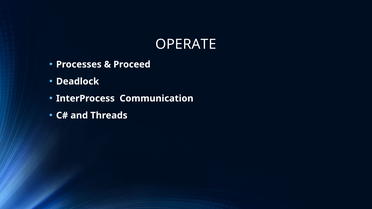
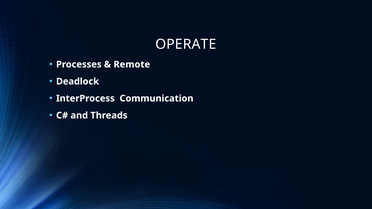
Proceed: Proceed -> Remote (132, 65)
